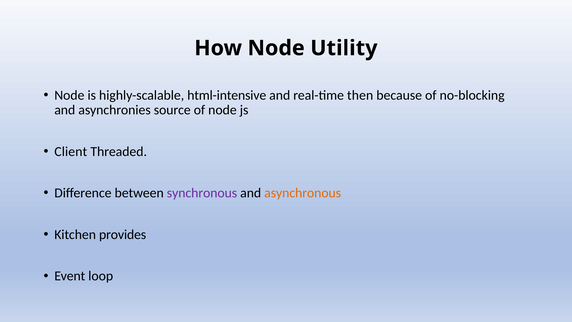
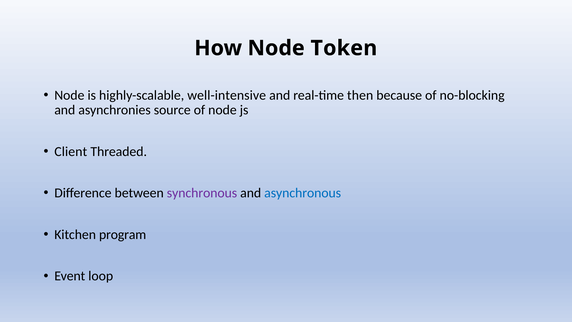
Utility: Utility -> Token (344, 48)
html-intensive: html-intensive -> well-intensive (227, 95)
asynchronous colour: orange -> blue (303, 193)
provides: provides -> program (123, 234)
